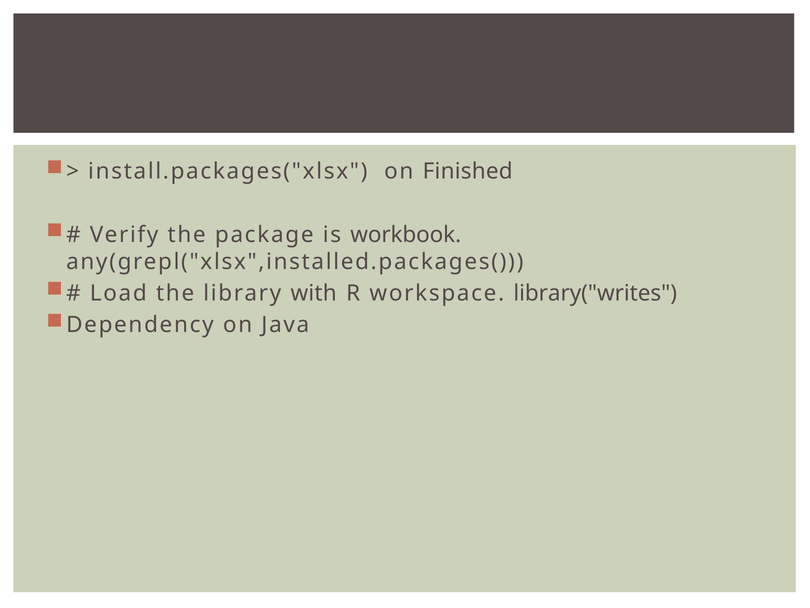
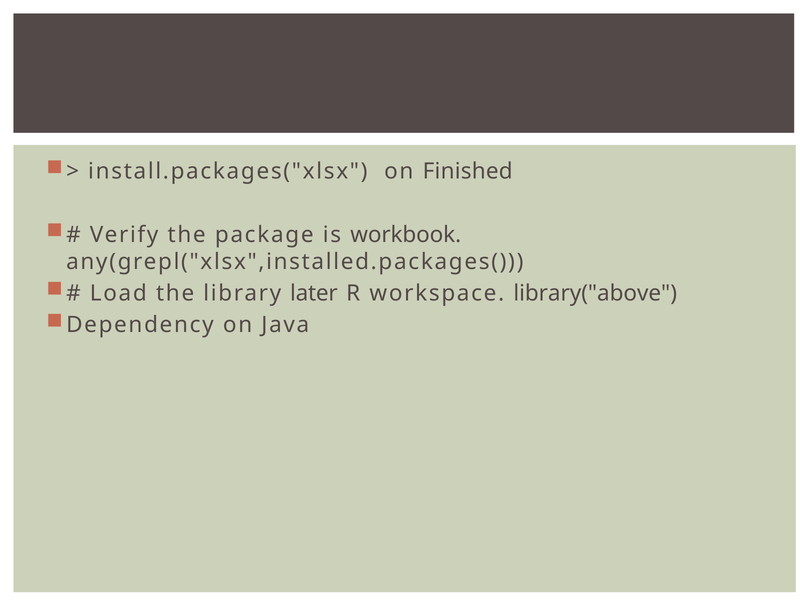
with: with -> later (314, 293)
library("writes: library("writes -> library("above (595, 293)
